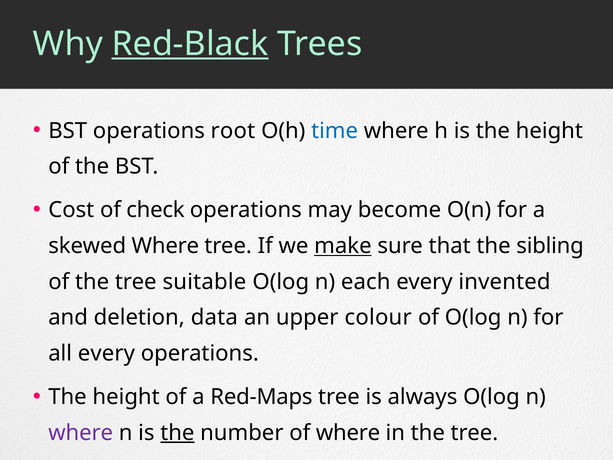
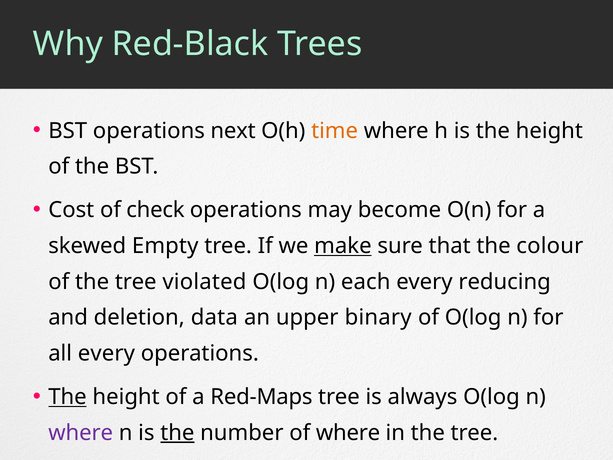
Red-Black underline: present -> none (190, 44)
root: root -> next (233, 131)
time colour: blue -> orange (335, 131)
skewed Where: Where -> Empty (165, 246)
sibling: sibling -> colour (550, 246)
suitable: suitable -> violated (204, 282)
invented: invented -> reducing (505, 282)
colour: colour -> binary (378, 317)
The underline: none -> present (67, 397)
